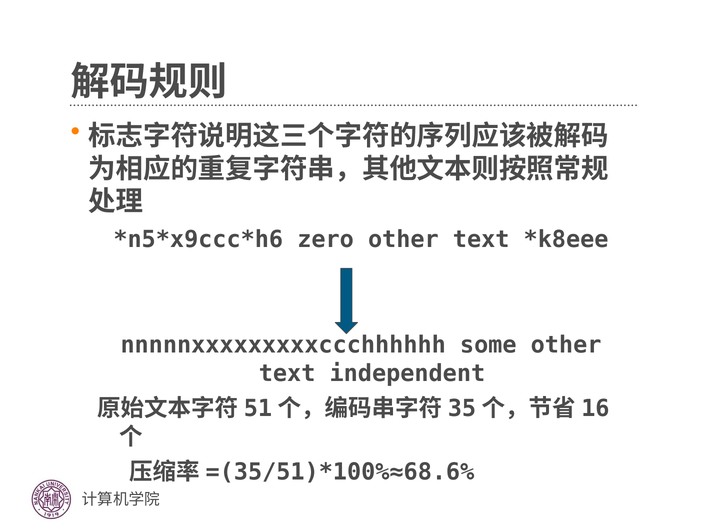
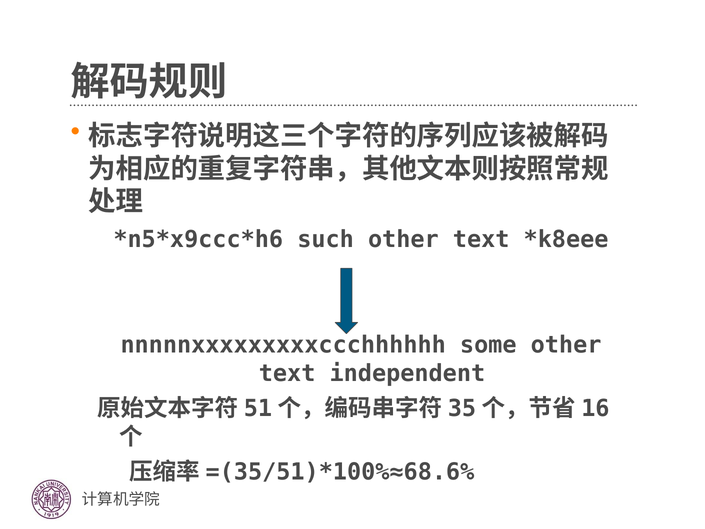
zero: zero -> such (326, 239)
